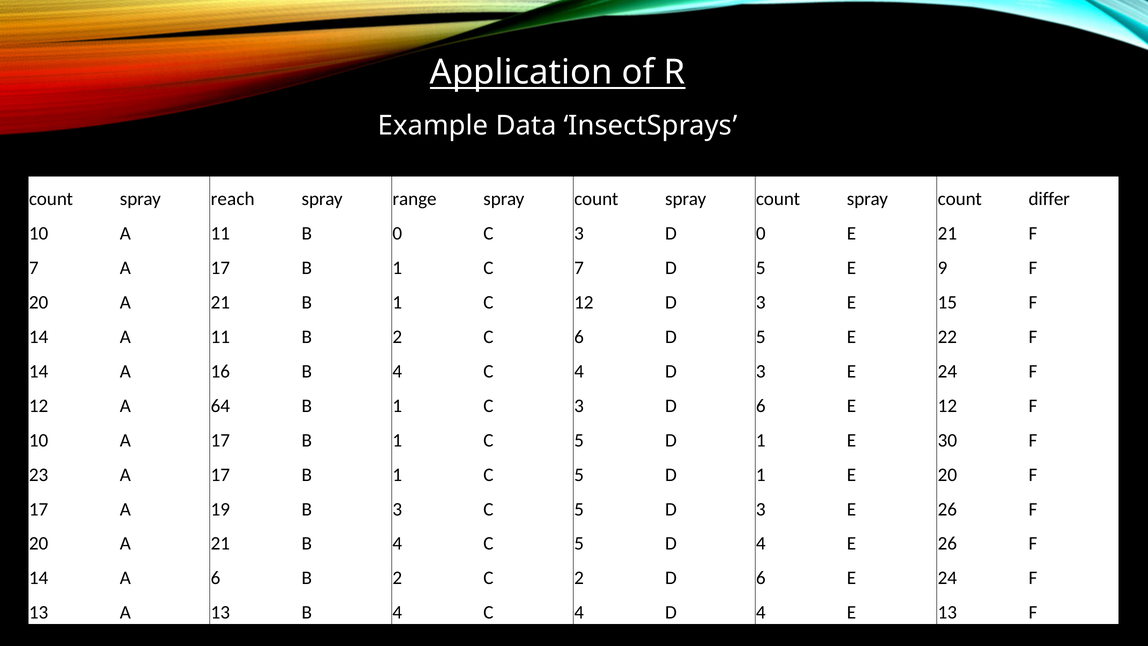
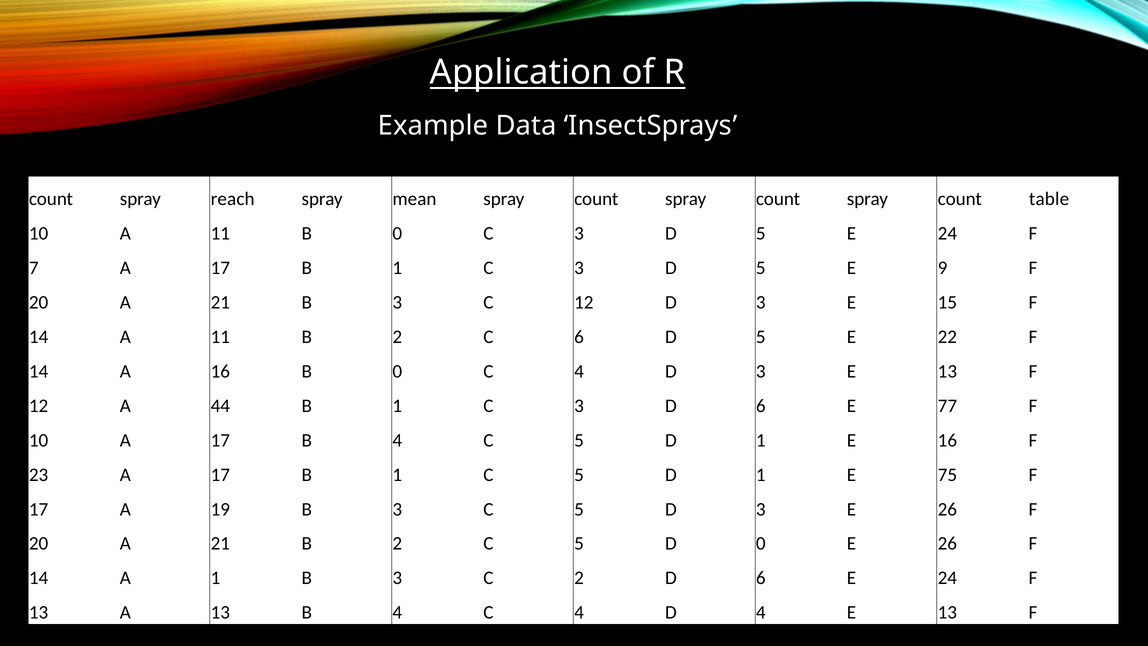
range: range -> mean (414, 199)
differ: differ -> table (1049, 199)
0: 0 -> 5 (761, 233)
21: 21 -> 24 (947, 233)
7: 7 -> 3 (579, 268)
21 B 1: 1 -> 3 (397, 302)
16 B 4: 4 -> 0 (397, 371)
3 E 24: 24 -> 13 (947, 371)
64: 64 -> 44 (220, 406)
E 12: 12 -> 77 (947, 406)
1: 1 -> 4 (397, 440)
E 30: 30 -> 16 (947, 440)
E 20: 20 -> 75 (947, 475)
21 B 4: 4 -> 2 (397, 543)
5 D 4: 4 -> 0 (761, 543)
A 6: 6 -> 1 (216, 578)
2: 2 -> 3 (397, 578)
